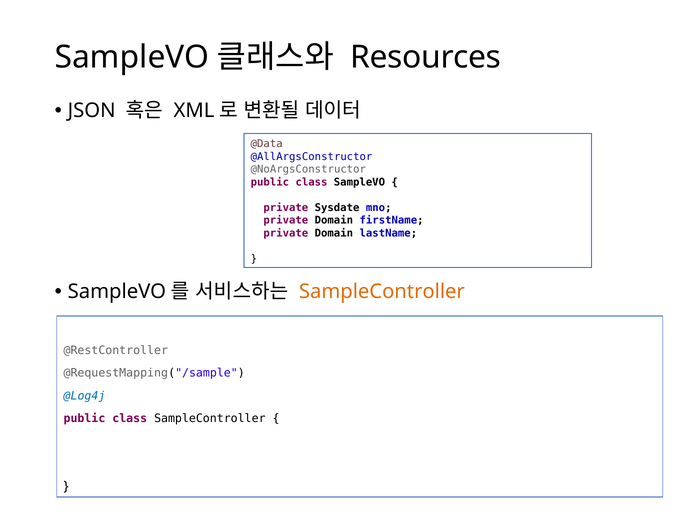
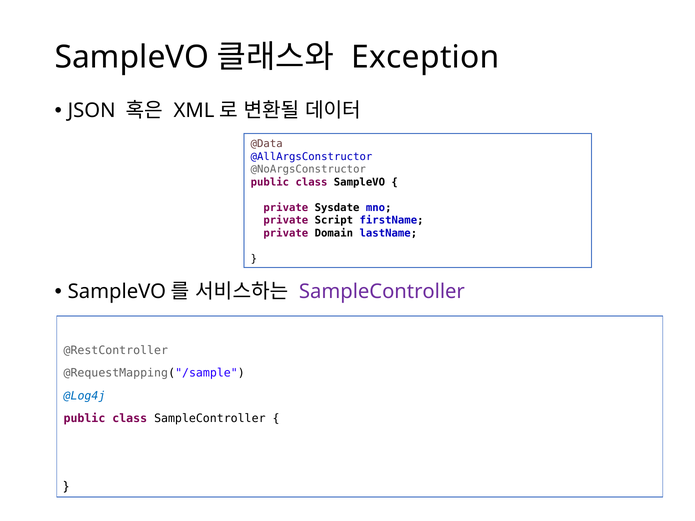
Resources: Resources -> Exception (425, 57)
Domain: Domain -> Script (334, 220)
SampleController colour: orange -> purple (382, 292)
